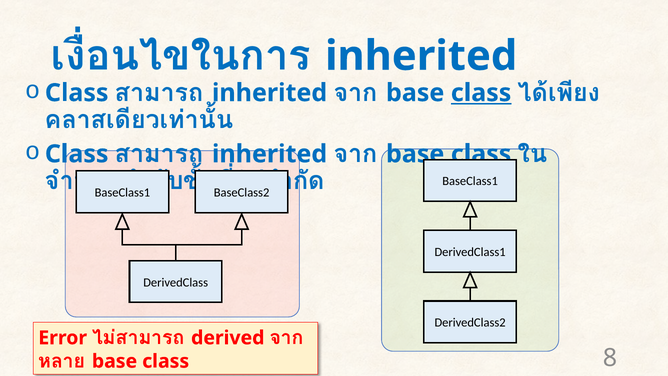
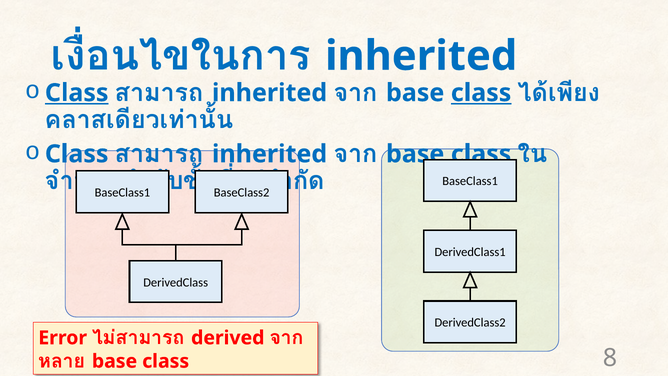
Class underline: none -> present (77, 93)
